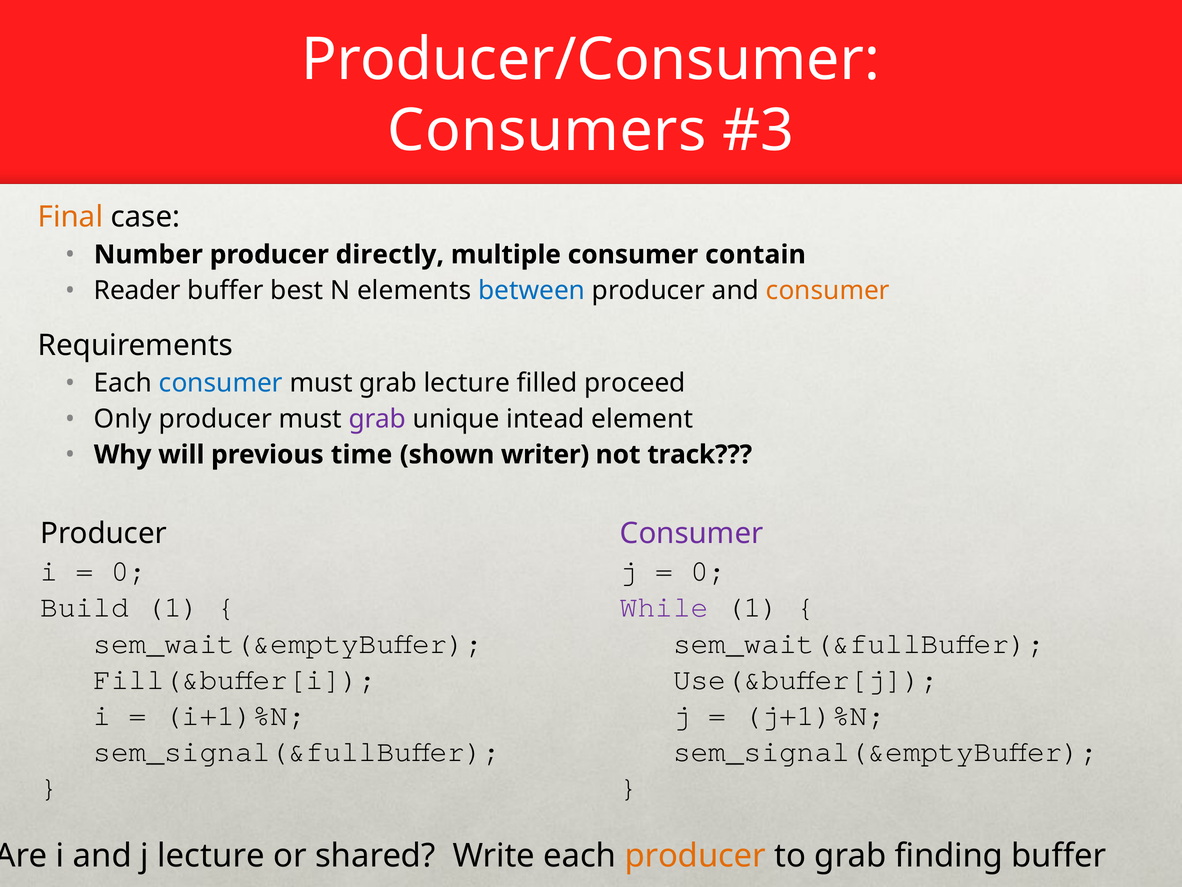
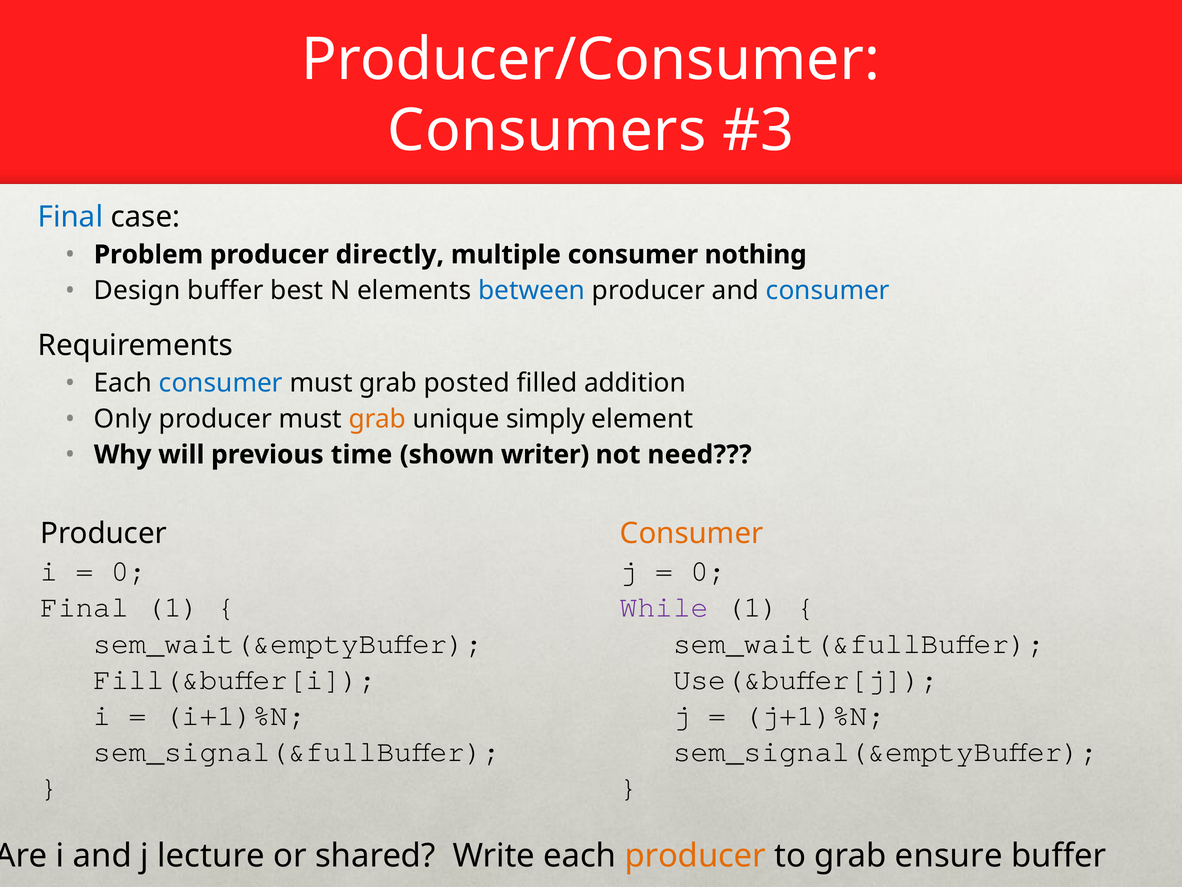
Final colour: orange -> blue (70, 217)
Number: Number -> Problem (149, 254)
contain: contain -> nothing (756, 254)
Reader: Reader -> Design (137, 290)
consumer colour: orange -> blue (828, 290)
grab lecture: lecture -> posted (467, 383)
proceed: proceed -> addition (635, 383)
grab colour: purple -> orange (377, 419)
intead: intead -> simply (546, 419)
track: track -> need (700, 454)
Consumer colour: purple -> orange (692, 533)
Build: Build -> Final (85, 607)
finding: finding -> ensure (949, 855)
